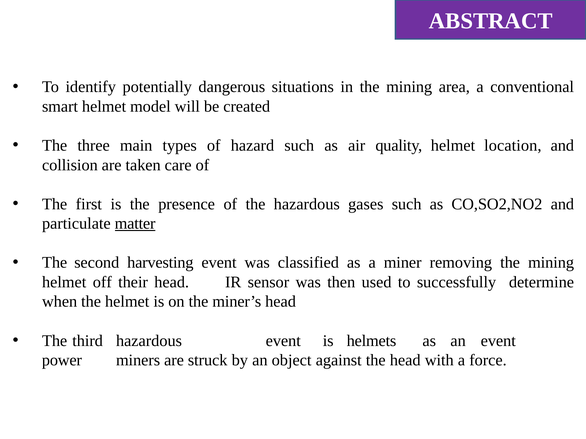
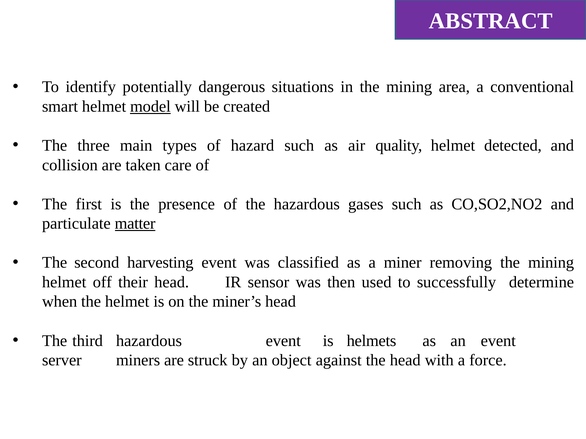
model underline: none -> present (150, 107)
location: location -> detected (513, 146)
power: power -> server (62, 361)
